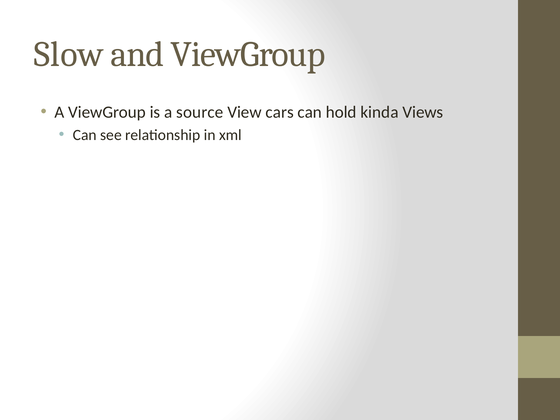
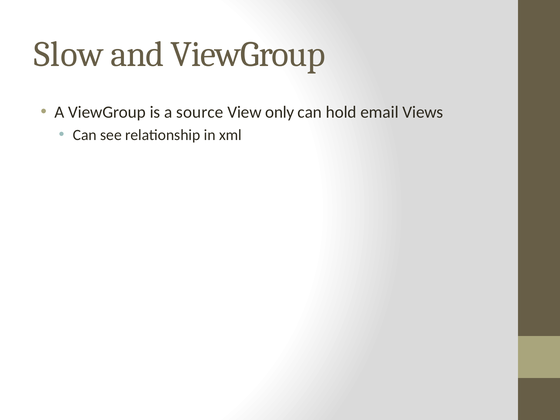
cars: cars -> only (280, 112)
kinda: kinda -> email (380, 112)
